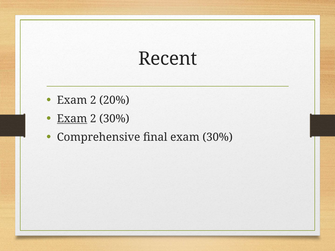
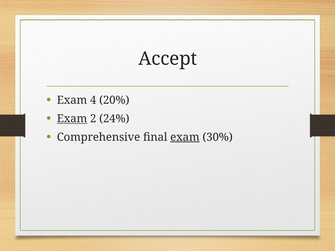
Recent: Recent -> Accept (168, 59)
2: 2 -> 4 (93, 100)
2 30%: 30% -> 24% (114, 119)
exam underline: none -> present (185, 137)
